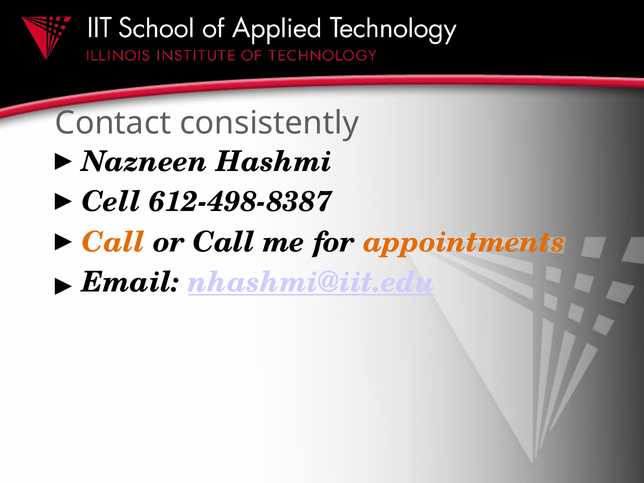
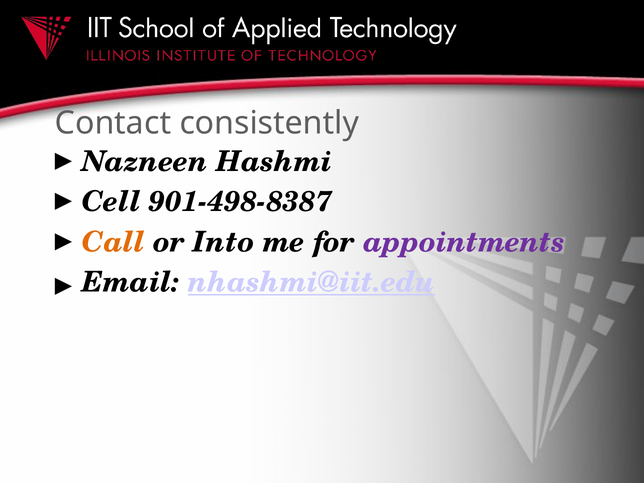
612-498-8387: 612-498-8387 -> 901-498-8387 (241, 202)
or Call: Call -> Into (223, 242)
appointments colour: orange -> purple (464, 242)
